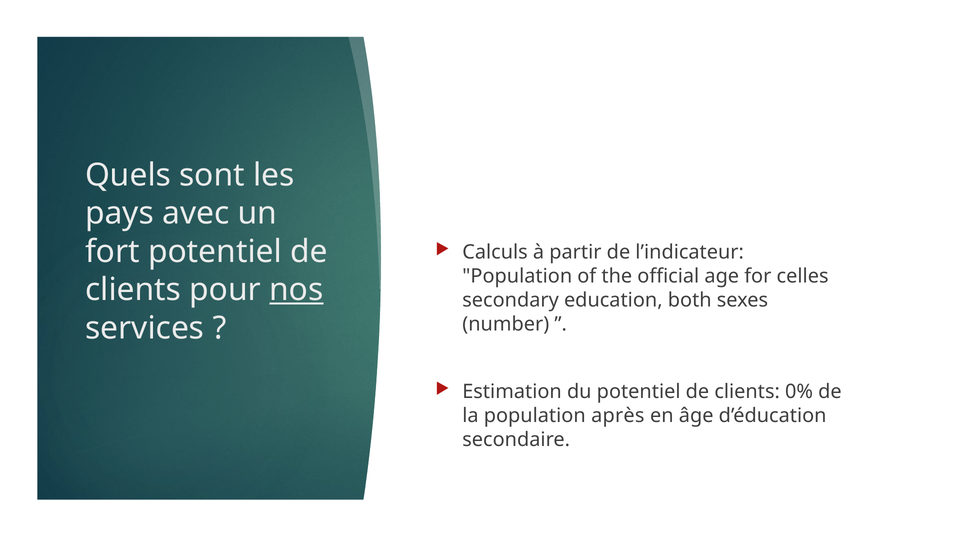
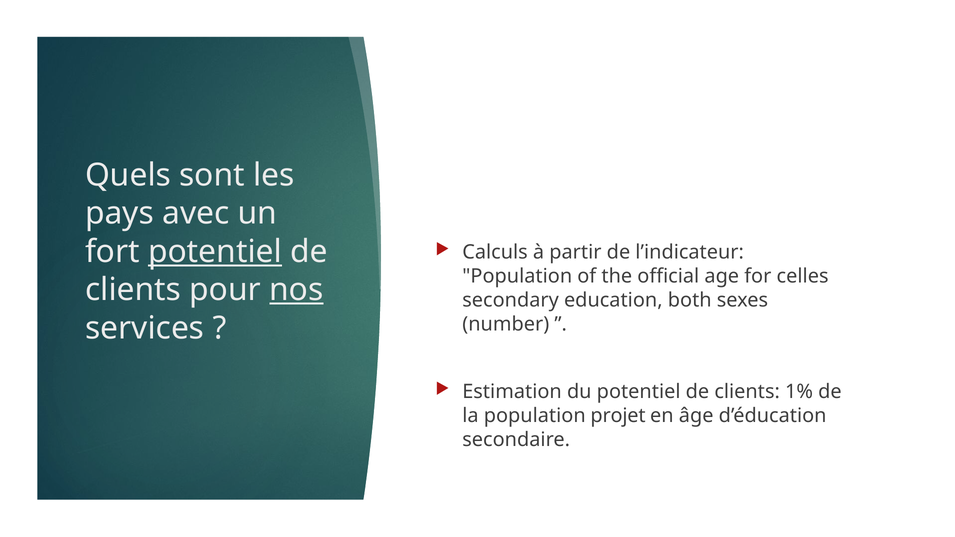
potentiel underline: none -> present (215, 252)
0%: 0% -> 1% (799, 392)
après: après -> projet (618, 416)
